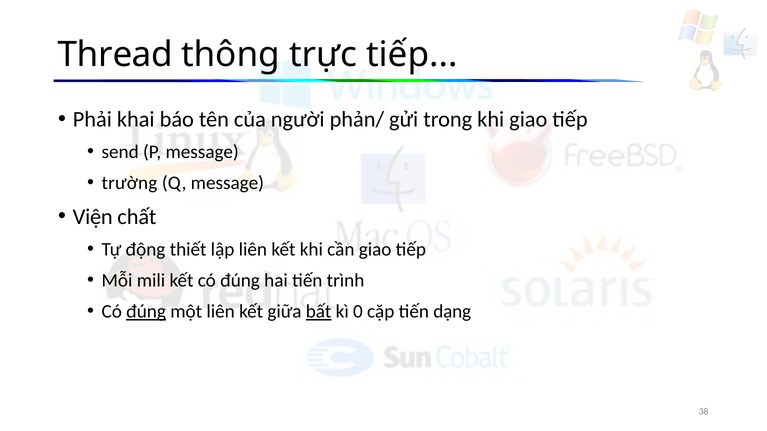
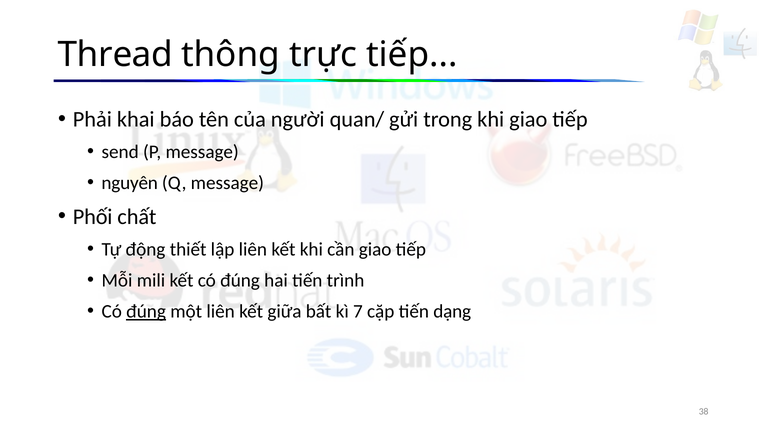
phản/: phản/ -> quan/ (357, 120)
trường: trường -> nguyên (130, 183)
Viện: Viện -> Phối (93, 217)
bất underline: present -> none (319, 312)
0: 0 -> 7 (358, 312)
